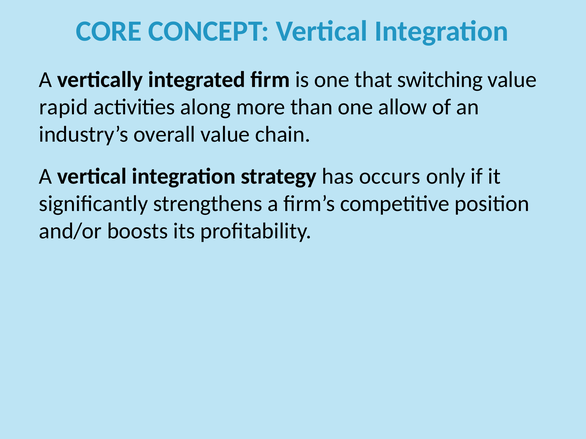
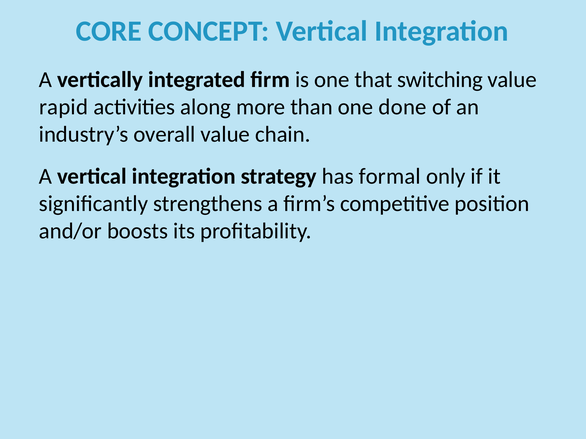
allow: allow -> done (403, 107)
occurs: occurs -> formal (390, 176)
